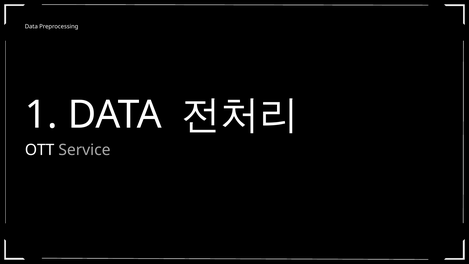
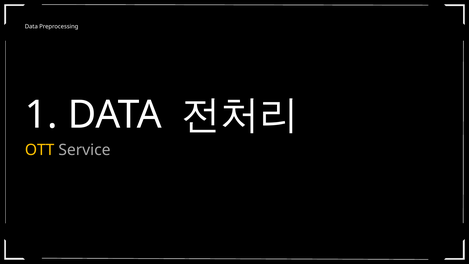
OTT colour: white -> yellow (40, 150)
